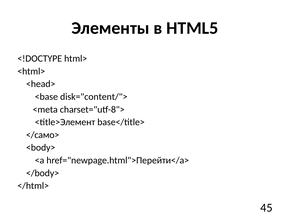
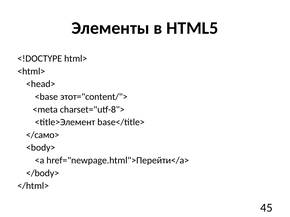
disk="content/">: disk="content/"> -> этот="content/"> (94, 97)
